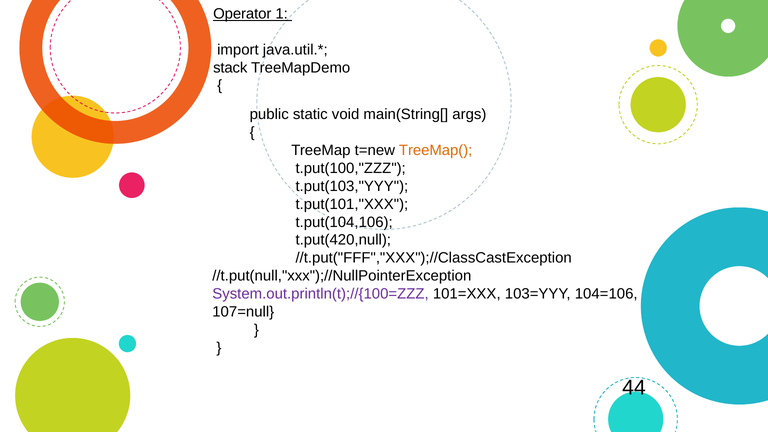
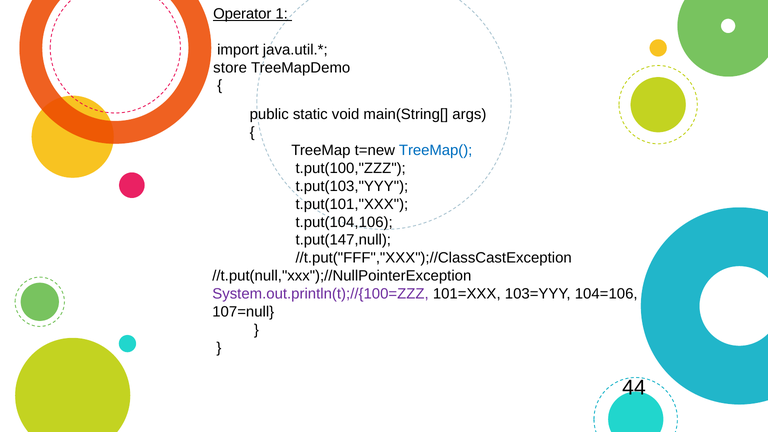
stack: stack -> store (230, 68)
TreeMap( colour: orange -> blue (436, 150)
t.put(420,null: t.put(420,null -> t.put(147,null (343, 240)
